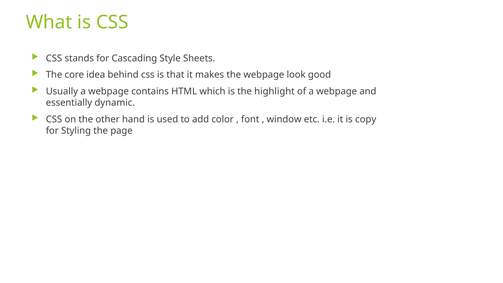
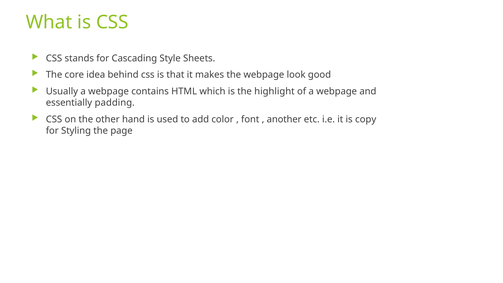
dynamic: dynamic -> padding (115, 103)
window: window -> another (284, 119)
